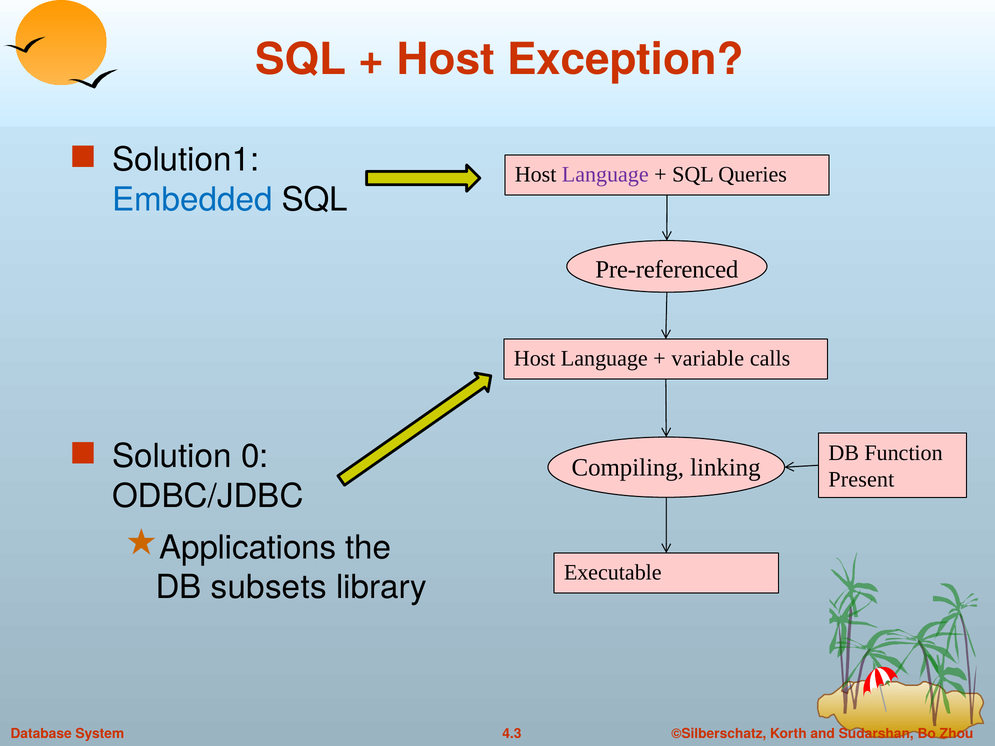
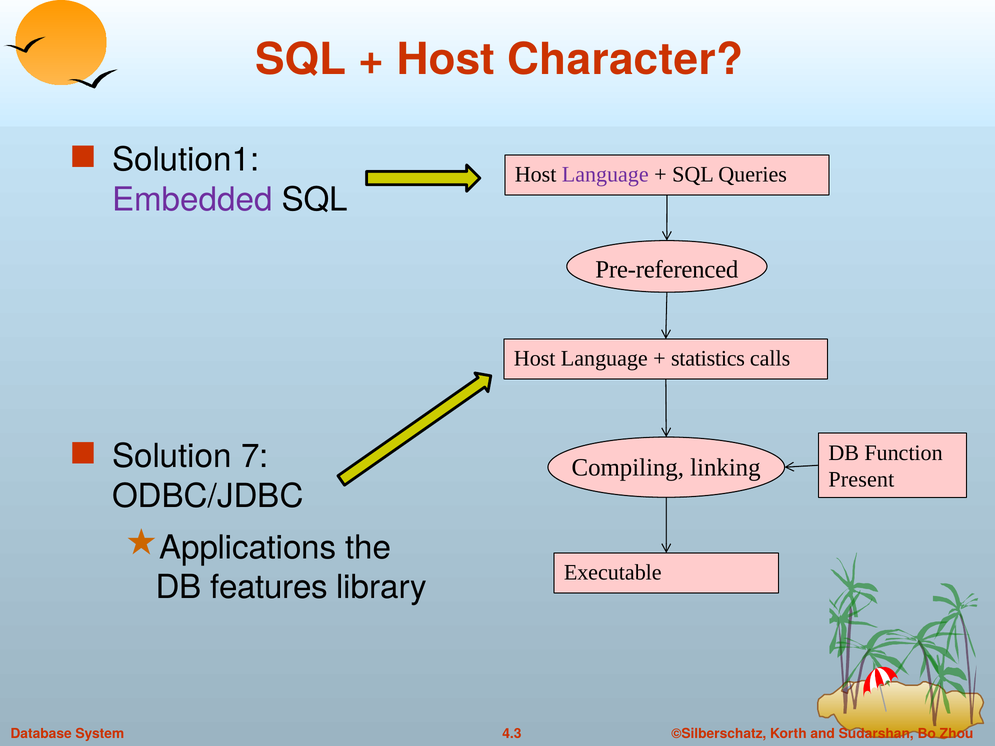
Exception: Exception -> Character (625, 60)
Embedded colour: blue -> purple (192, 200)
variable: variable -> statistics (708, 359)
0: 0 -> 7 (255, 457)
subsets: subsets -> features (269, 588)
